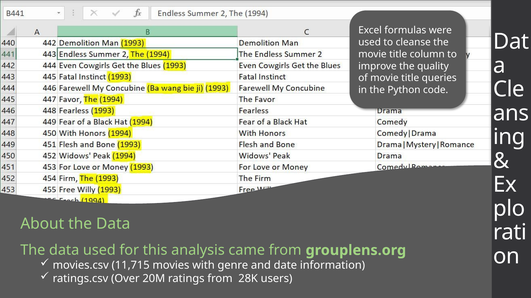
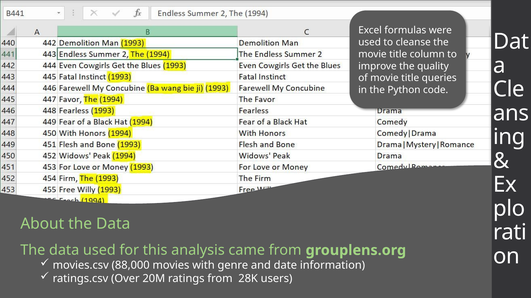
11,715: 11,715 -> 88,000 (131, 266)
